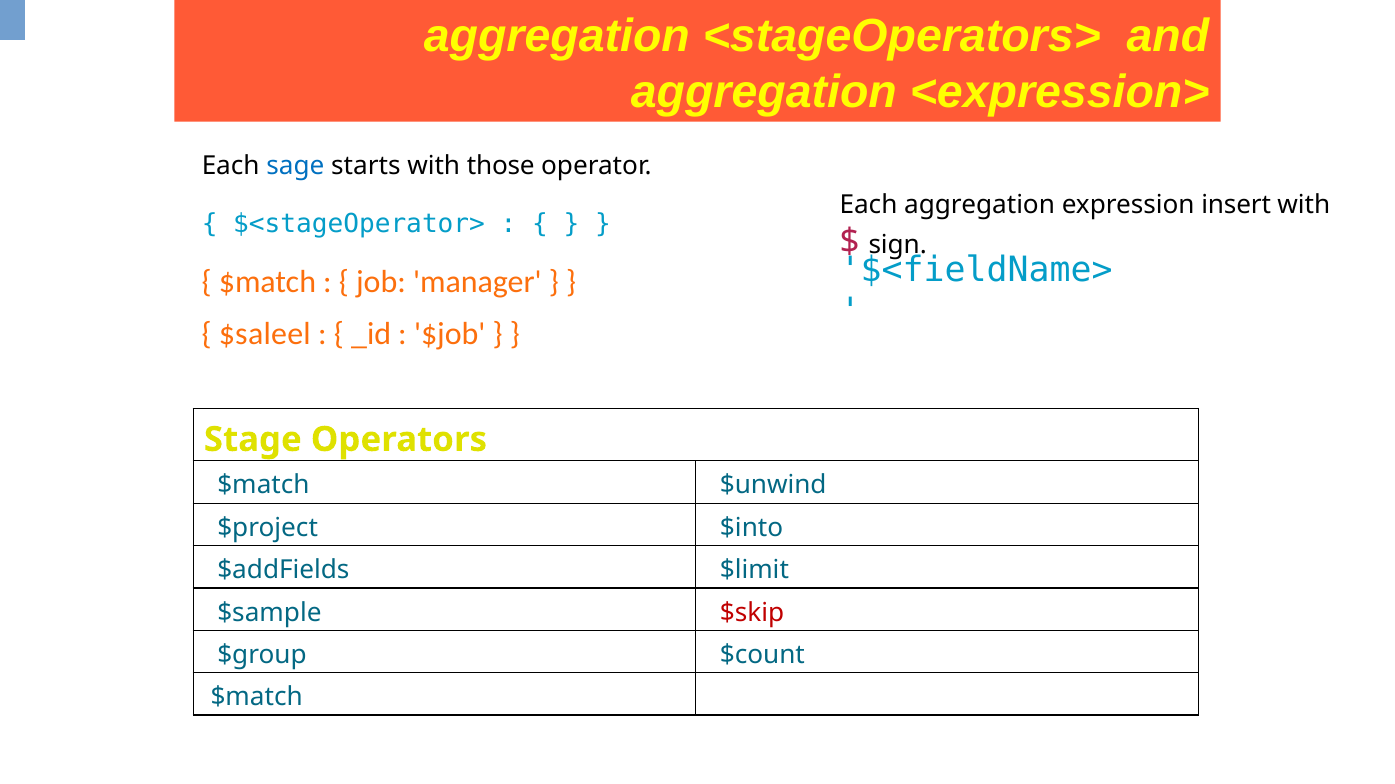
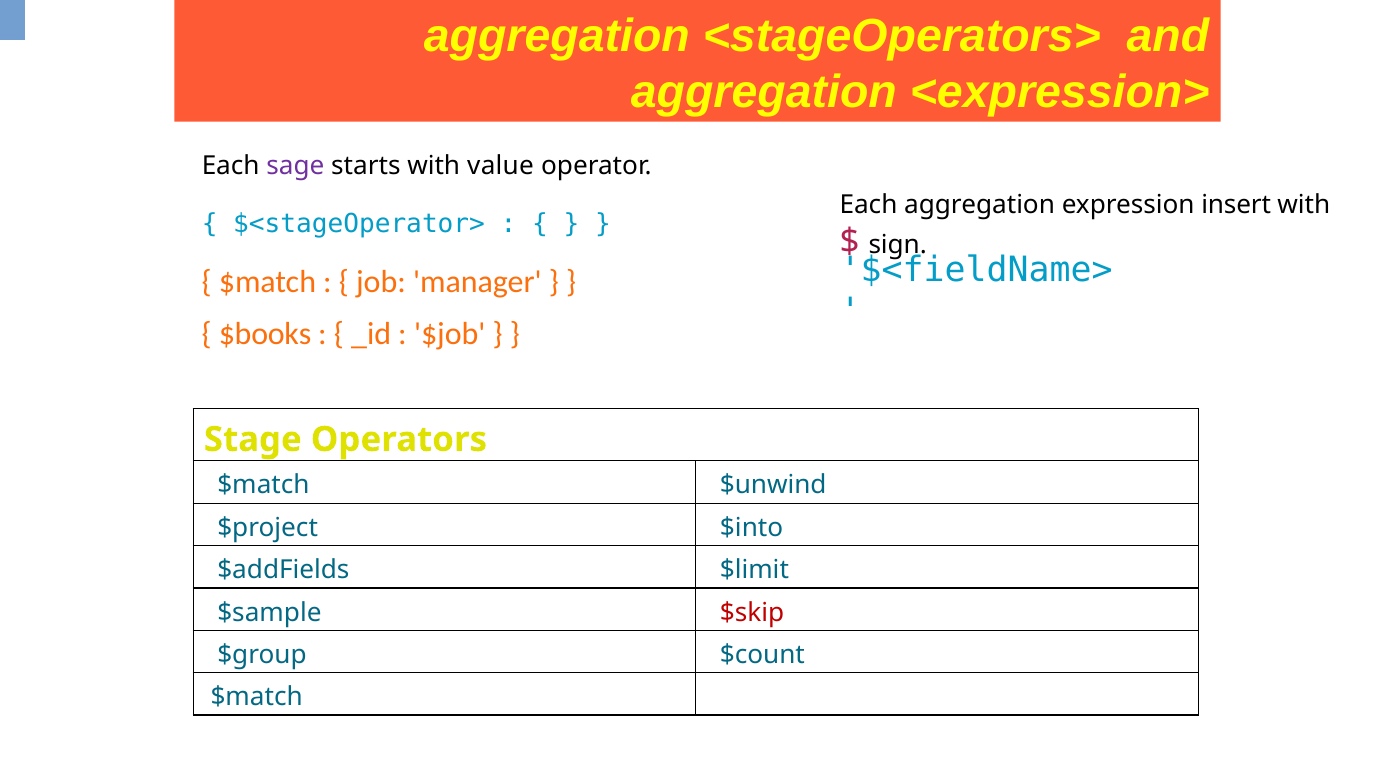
sage colour: blue -> purple (295, 166)
those: those -> value (501, 166)
$saleel: $saleel -> $books (265, 334)
